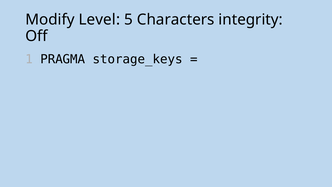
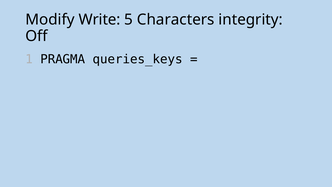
Level: Level -> Write (99, 20)
storage_keys: storage_keys -> queries_keys (138, 59)
